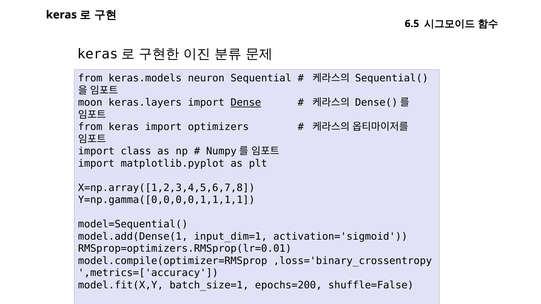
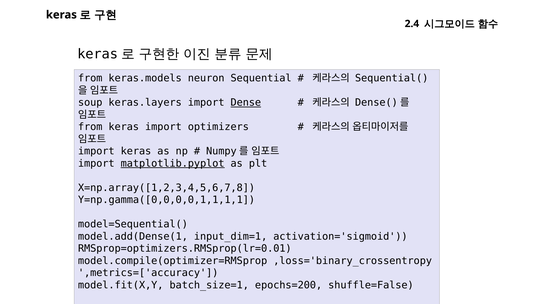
6.5: 6.5 -> 2.4 (412, 24)
moon: moon -> soup (90, 103)
import class: class -> keras (136, 151)
matplotlib.pyplot underline: none -> present (173, 164)
